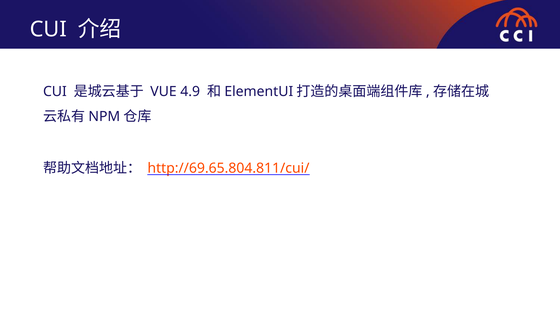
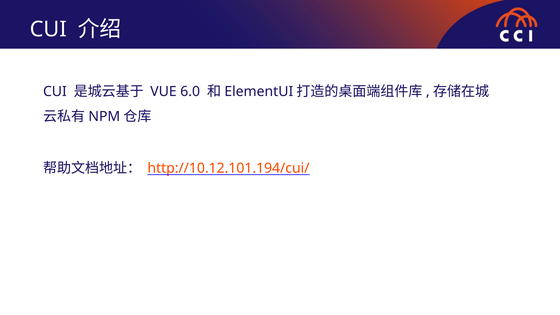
4.9: 4.9 -> 6.0 (190, 91)
http://69.65.804.811/cui/: http://69.65.804.811/cui/ -> http://10.12.101.194/cui/ (228, 168)
